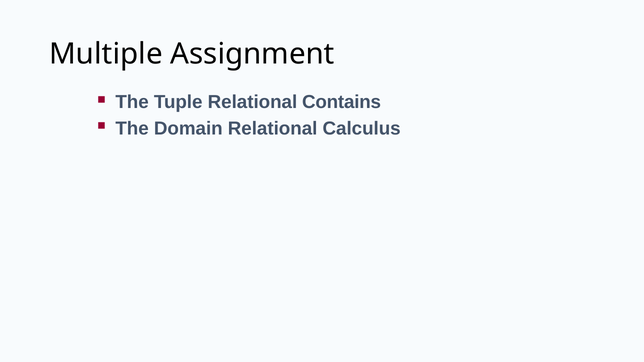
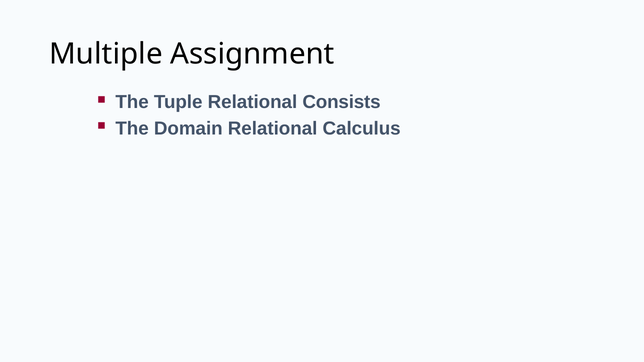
Contains: Contains -> Consists (342, 102)
